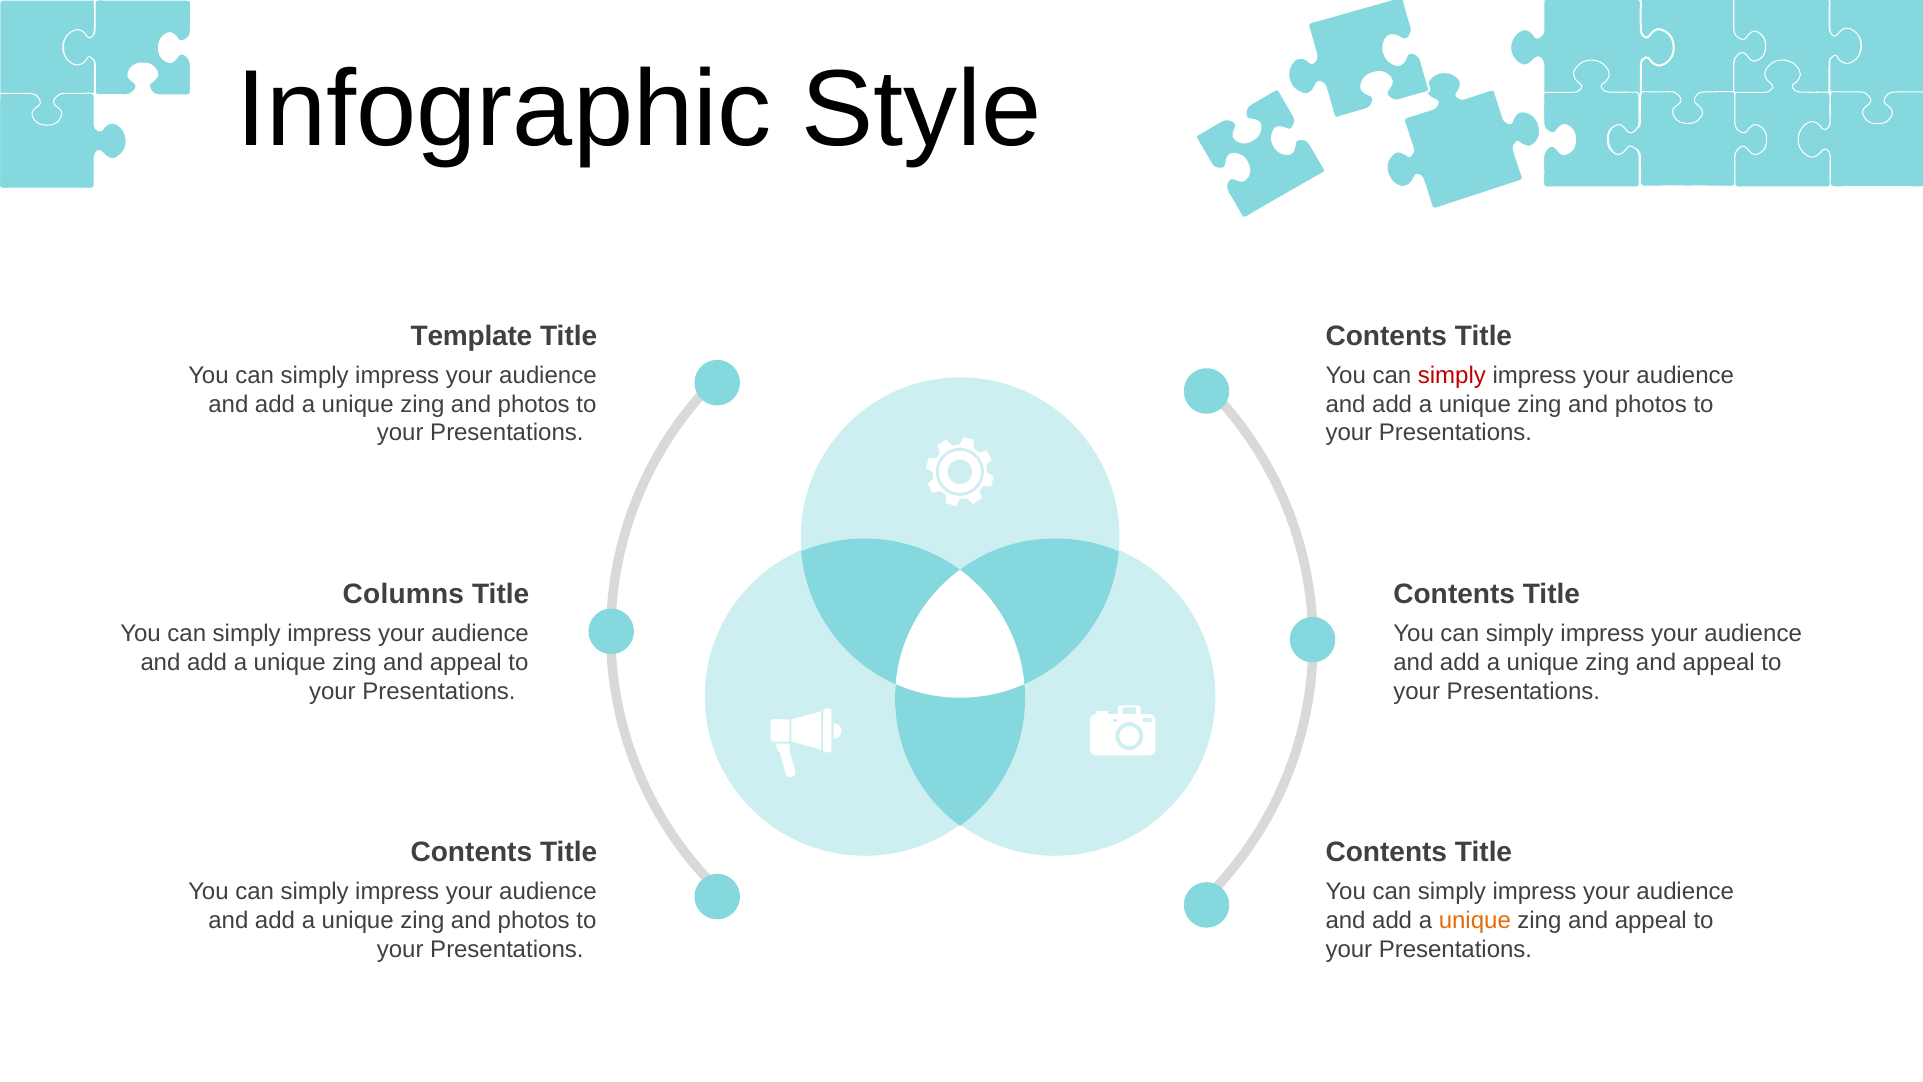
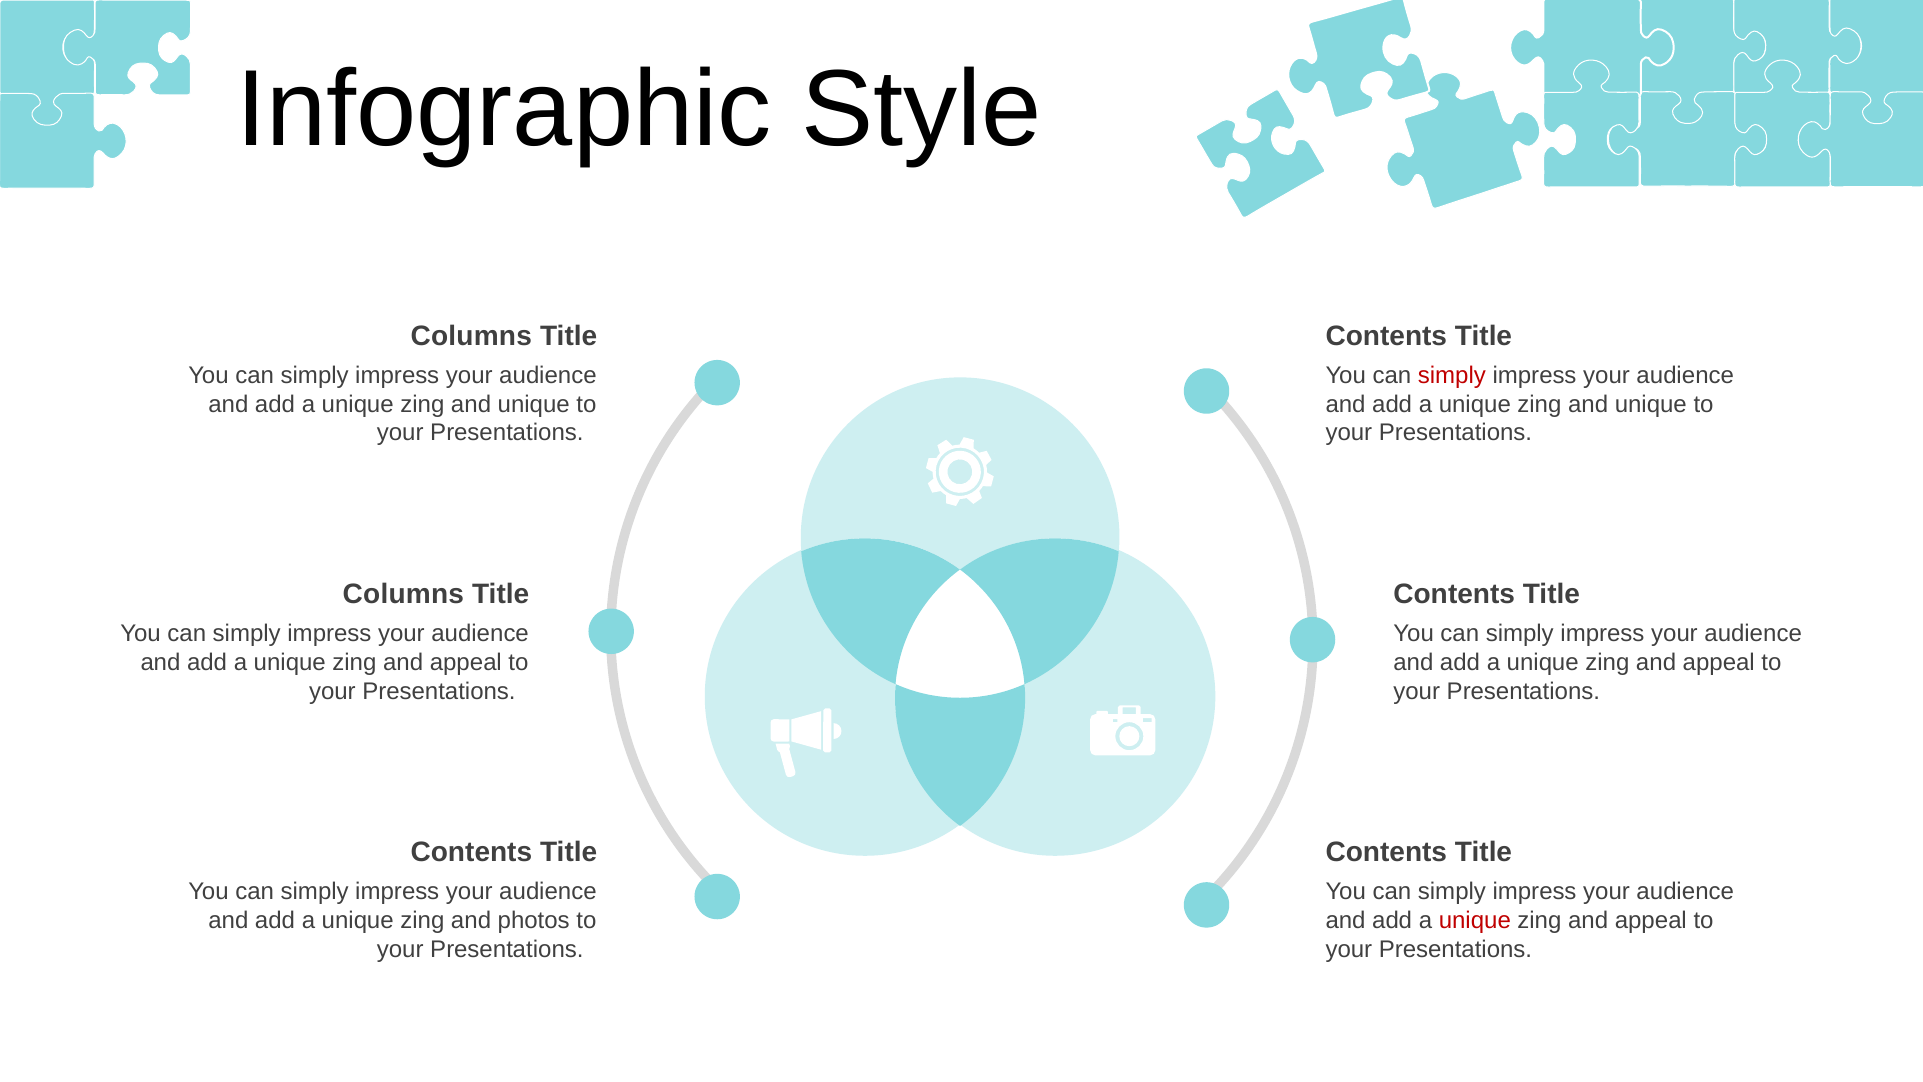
Template: Template -> Columns (471, 336)
photos: photos -> unique (534, 404)
photos: photos -> unique (1651, 404)
unique colour: orange -> red (1475, 920)
